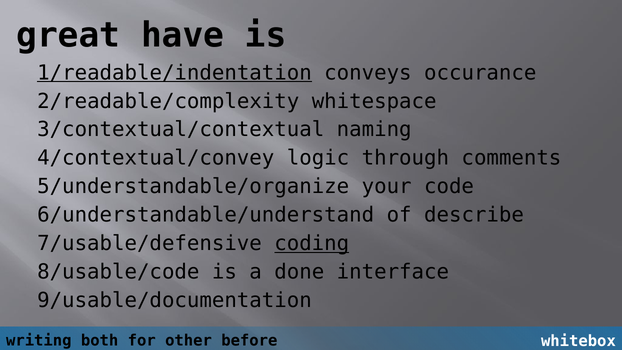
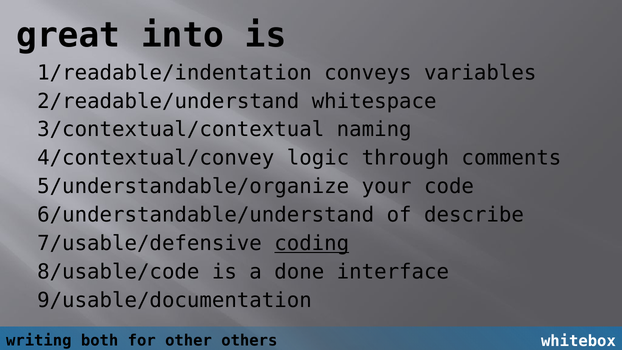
have: have -> into (183, 35)
1/readable/indentation underline: present -> none (174, 73)
occurance: occurance -> variables (480, 73)
2/readable/complexity: 2/readable/complexity -> 2/readable/understand (168, 101)
before: before -> others (249, 340)
